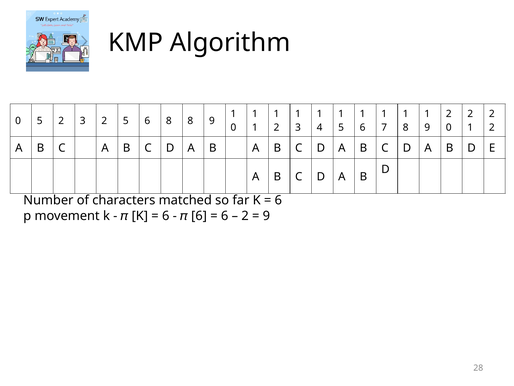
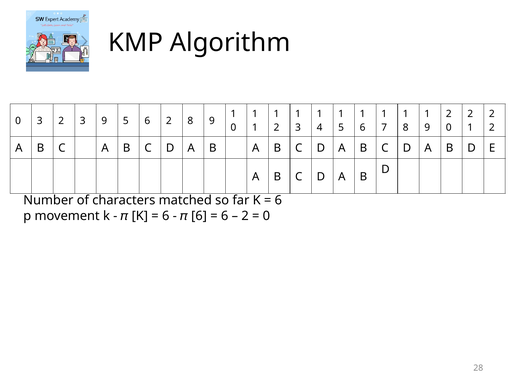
0 5: 5 -> 3 (40, 121)
3 2: 2 -> 9 (104, 121)
6 8: 8 -> 2 (169, 121)
9: 9 -> 0 (266, 216)
